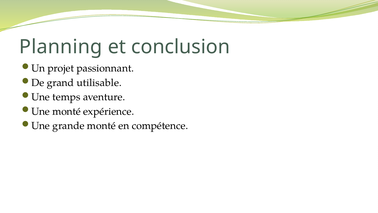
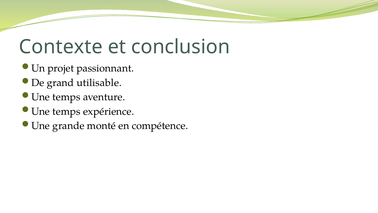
Planning: Planning -> Contexte (61, 47)
monté: monté -> temps (66, 111)
